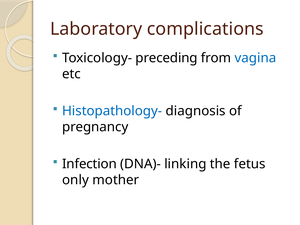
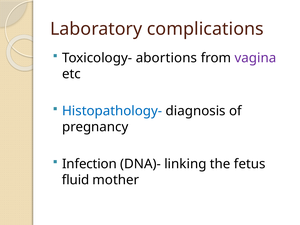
preceding: preceding -> abortions (166, 58)
vagina colour: blue -> purple (255, 58)
only: only -> fluid (76, 180)
